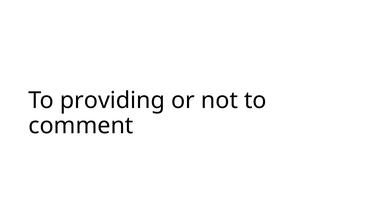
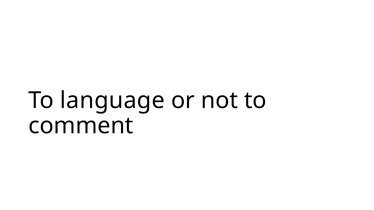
providing: providing -> language (112, 101)
